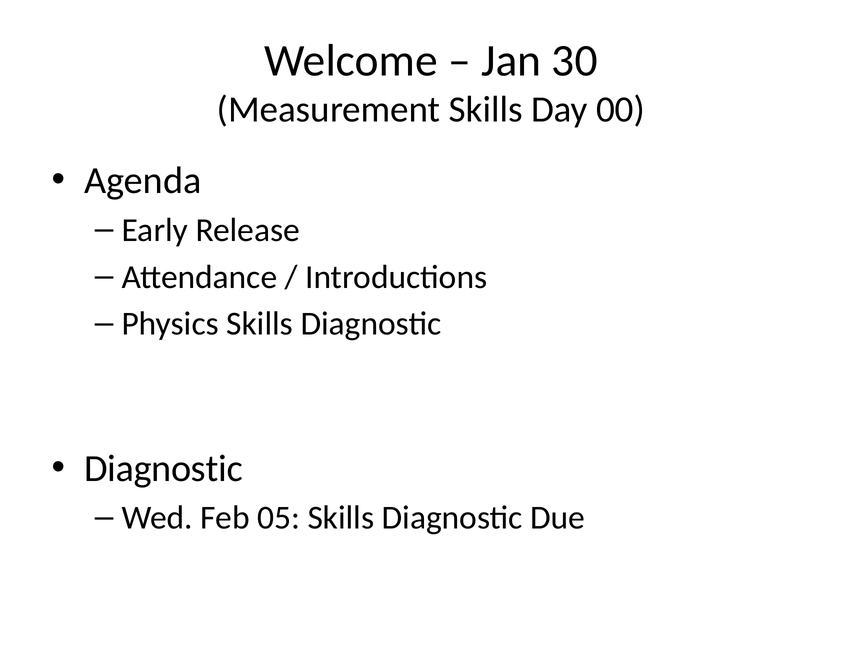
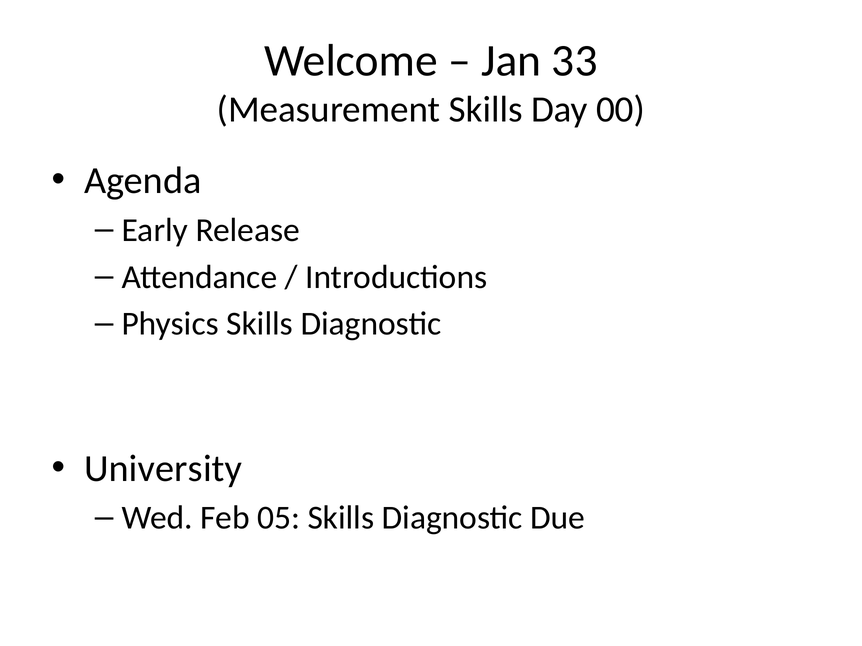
30: 30 -> 33 (575, 61)
Diagnostic: Diagnostic -> University (163, 469)
